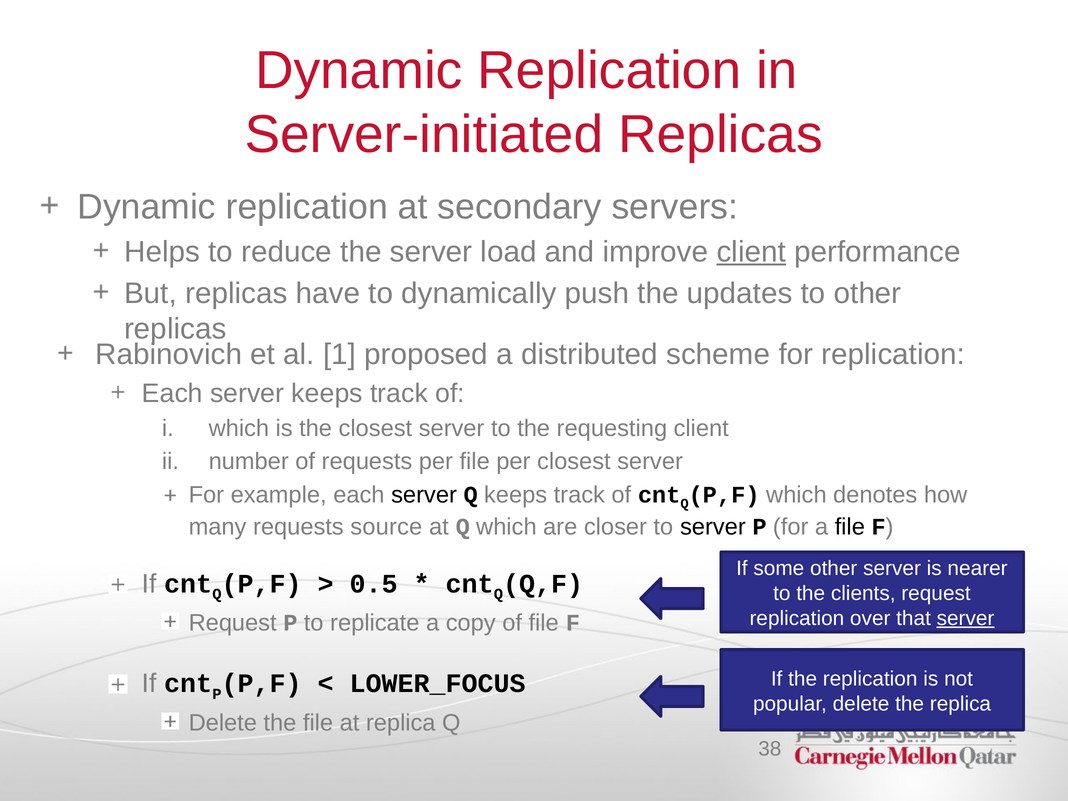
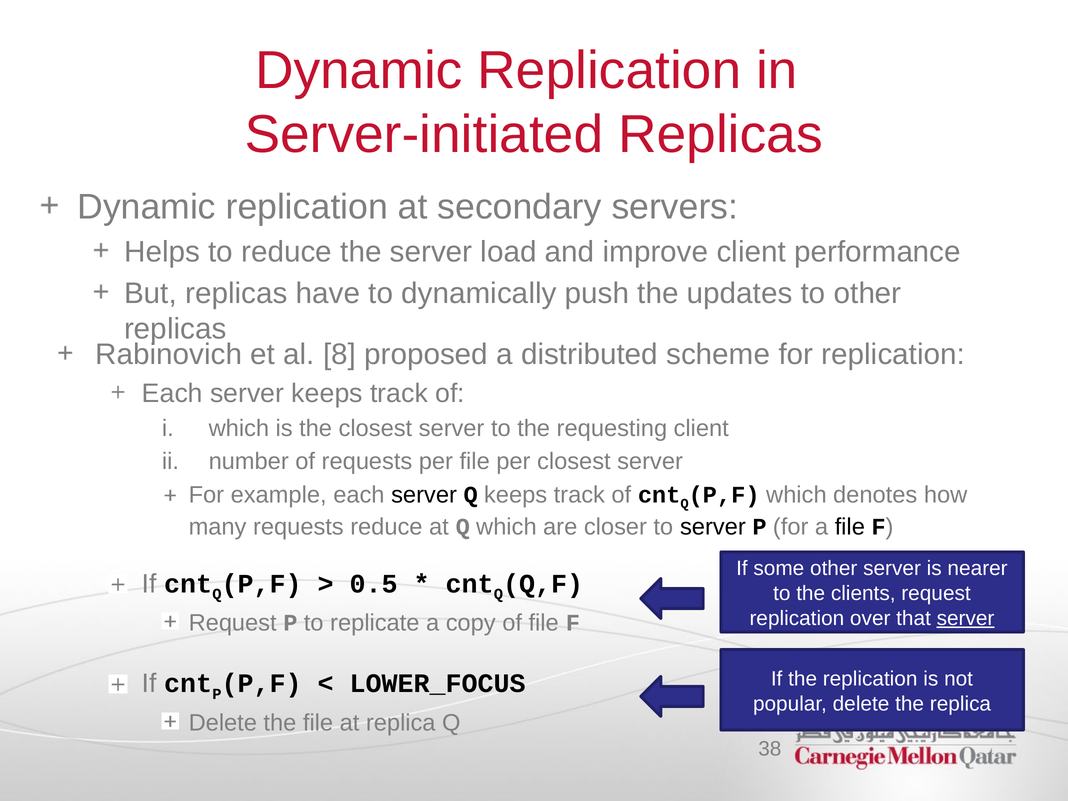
client underline: present -> none (751, 252)
1: 1 -> 8 (339, 355)
requests source: source -> reduce (386, 527)
